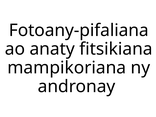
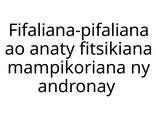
Fotoany-pifaliana: Fotoany-pifaliana -> Fifaliana-pifaliana (79, 30)
